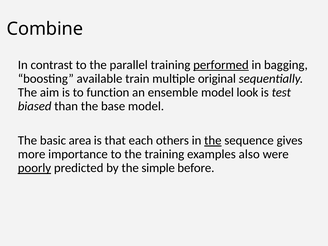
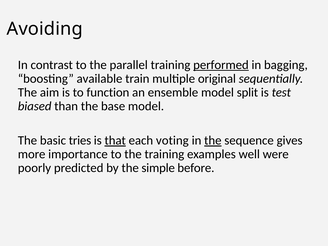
Combine: Combine -> Avoiding (45, 29)
look: look -> split (247, 92)
area: area -> tries (80, 141)
that underline: none -> present (115, 141)
others: others -> voting (172, 141)
also: also -> well (249, 154)
poorly underline: present -> none (34, 168)
